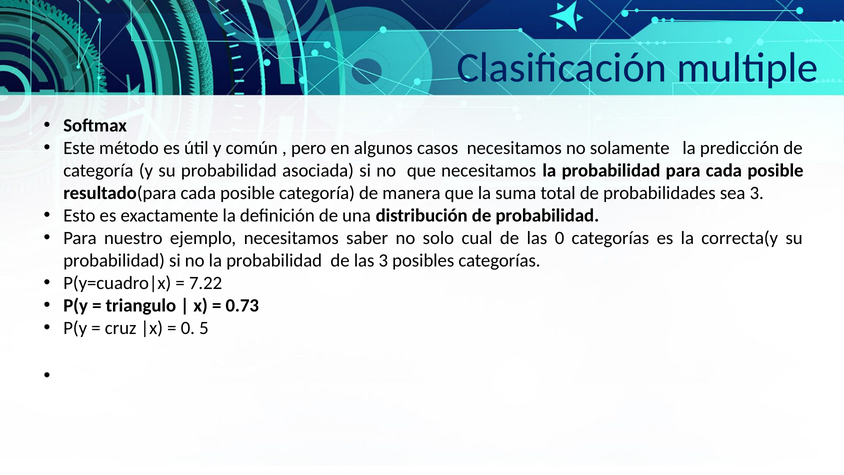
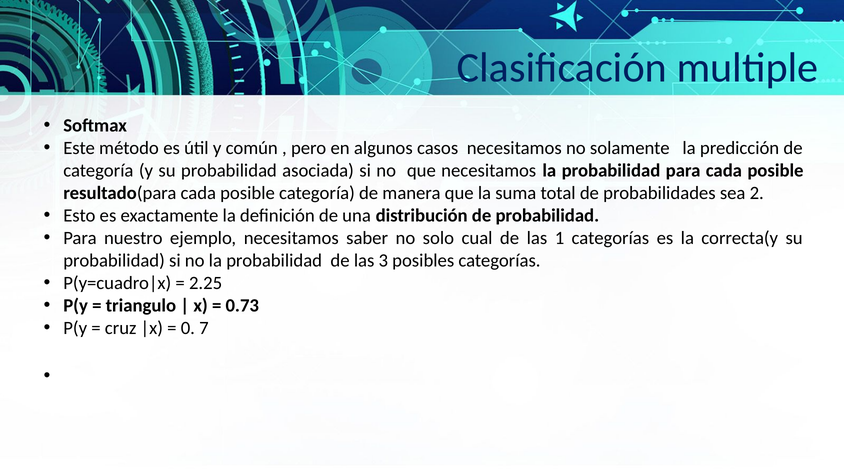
sea 3: 3 -> 2 (757, 193)
las 0: 0 -> 1 (559, 238)
7.22: 7.22 -> 2.25 (206, 283)
5: 5 -> 7 (204, 328)
